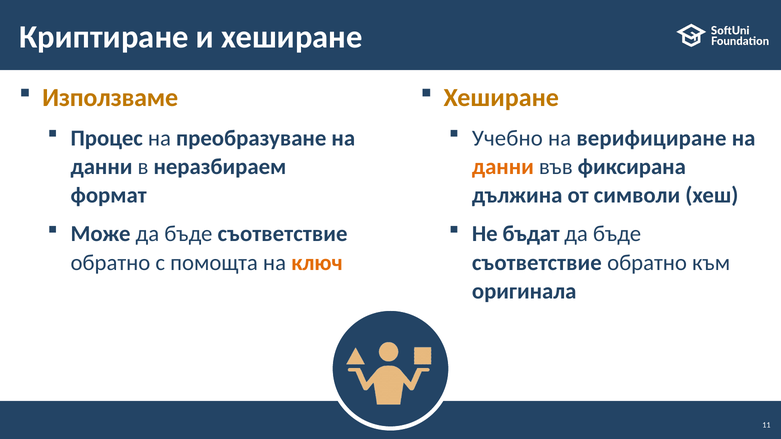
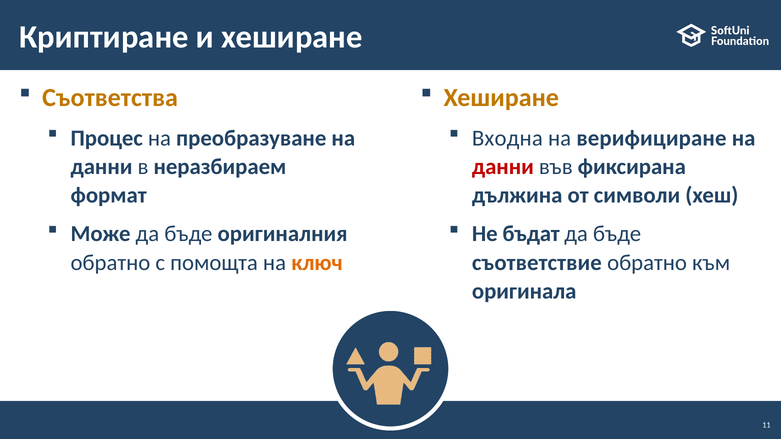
Използваме: Използваме -> Съответства (110, 98)
Учебно: Учебно -> Входна (507, 138)
данни colour: orange -> red (503, 167)
Може да бъде съответствие: съответствие -> оригиналния (283, 234)
